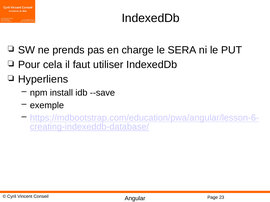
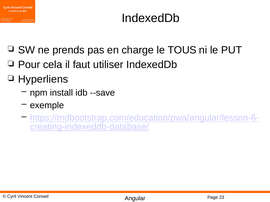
SERA: SERA -> TOUS (182, 50)
